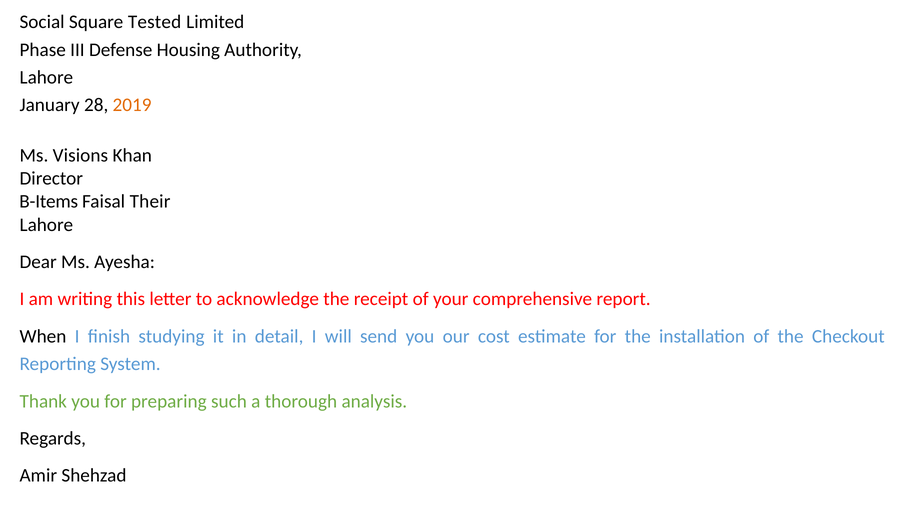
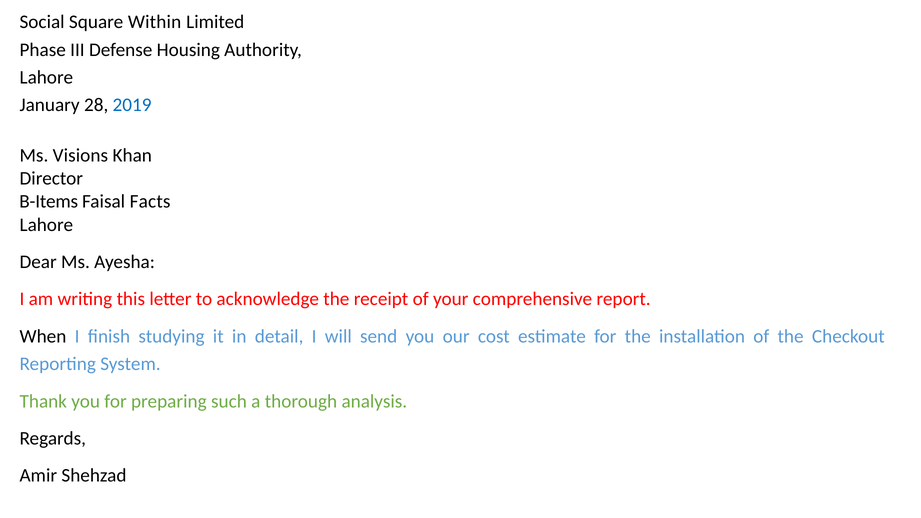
Tested: Tested -> Within (155, 22)
2019 colour: orange -> blue (132, 105)
Their: Their -> Facts (150, 202)
